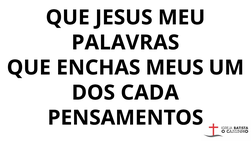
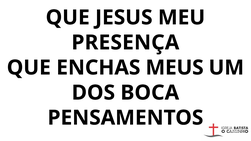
PALAVRAS: PALAVRAS -> PRESENÇA (125, 43)
CADA: CADA -> BOCA (150, 93)
